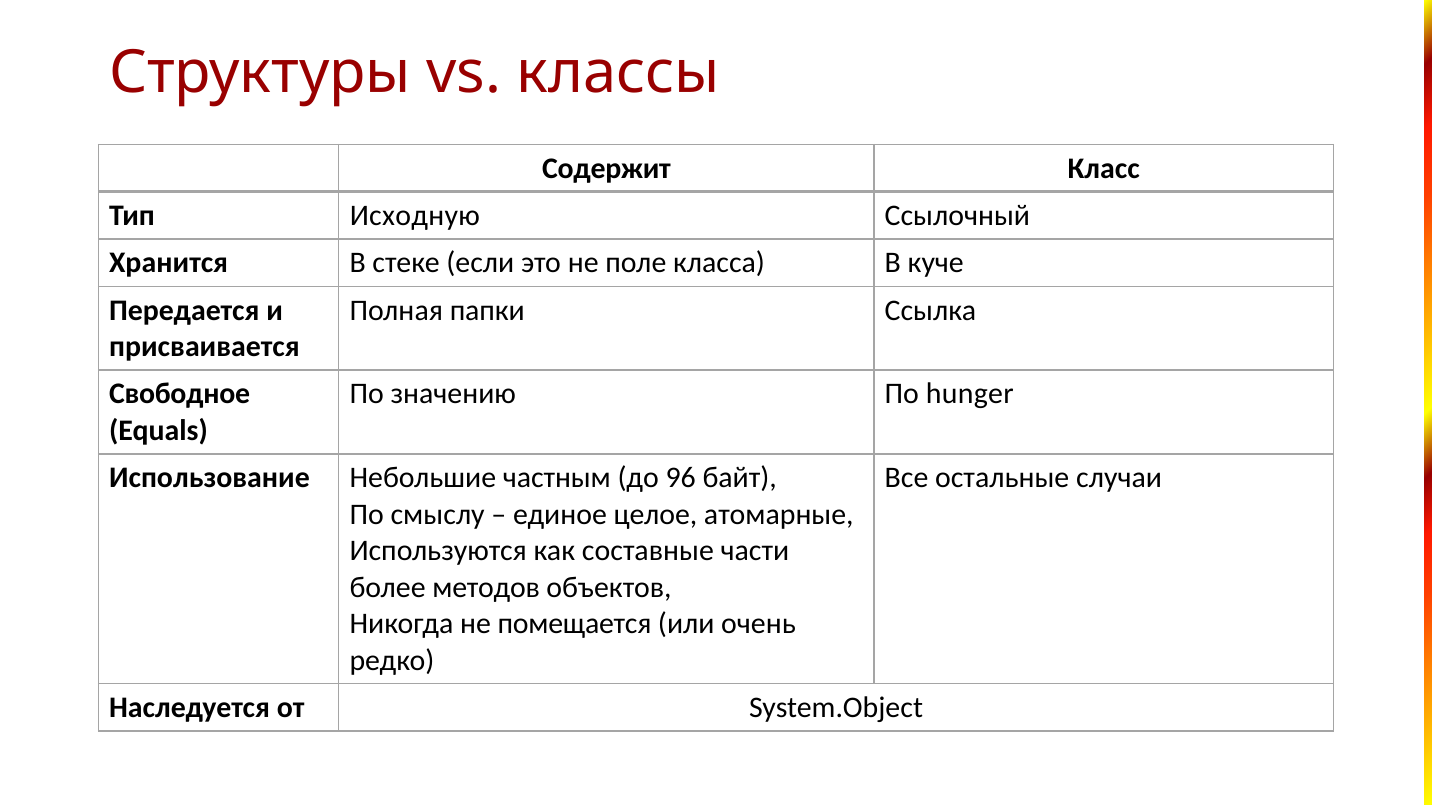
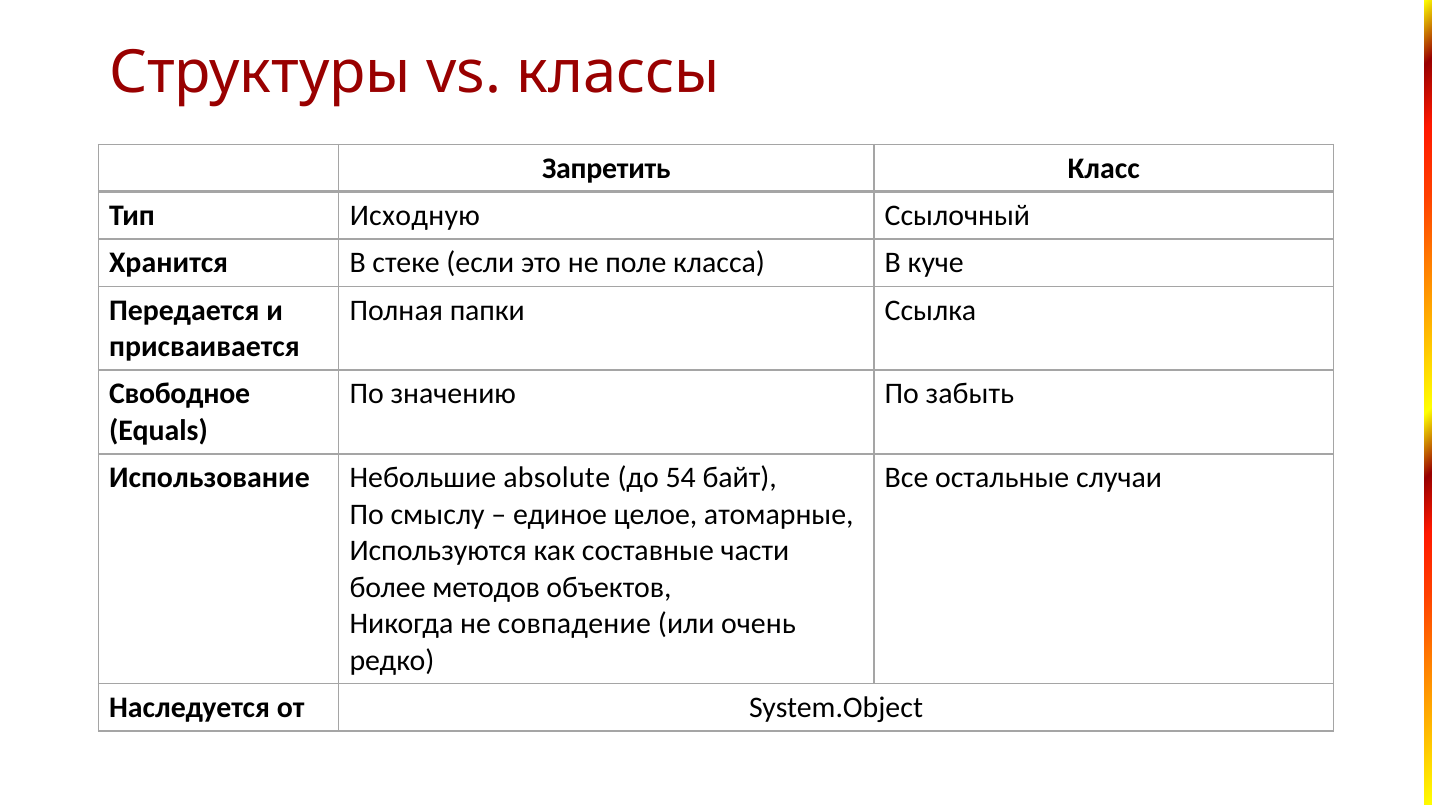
Содержит: Содержит -> Запретить (606, 168)
hunger: hunger -> забыть (970, 394)
частным: частным -> absolute (557, 478)
96: 96 -> 54 (681, 478)
помещается: помещается -> совпадение (574, 624)
